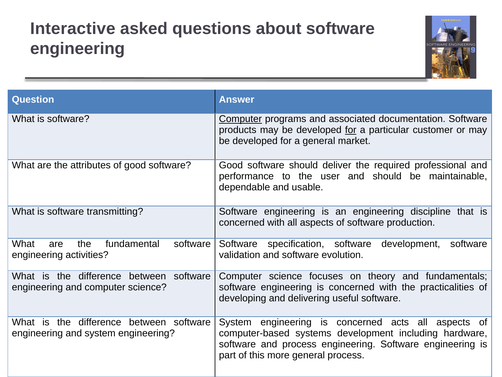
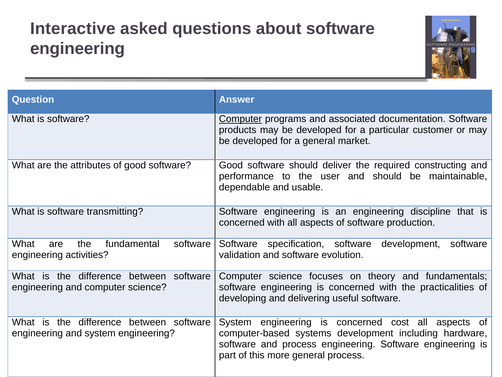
for underline: present -> none (351, 130)
professional: professional -> constructing (440, 165)
acts: acts -> cost (400, 322)
